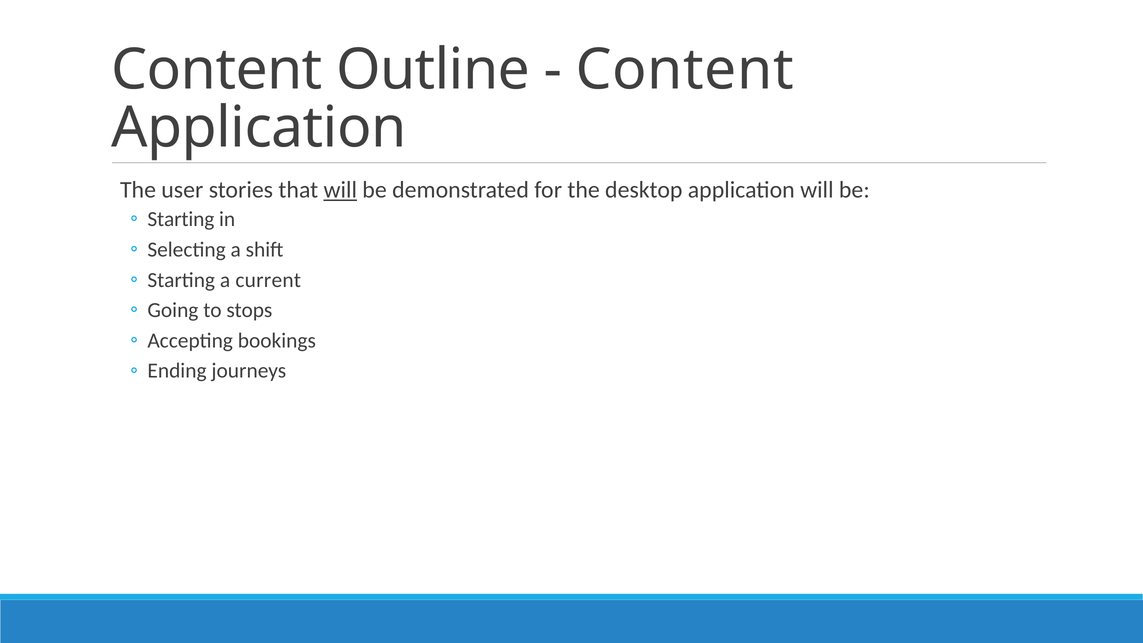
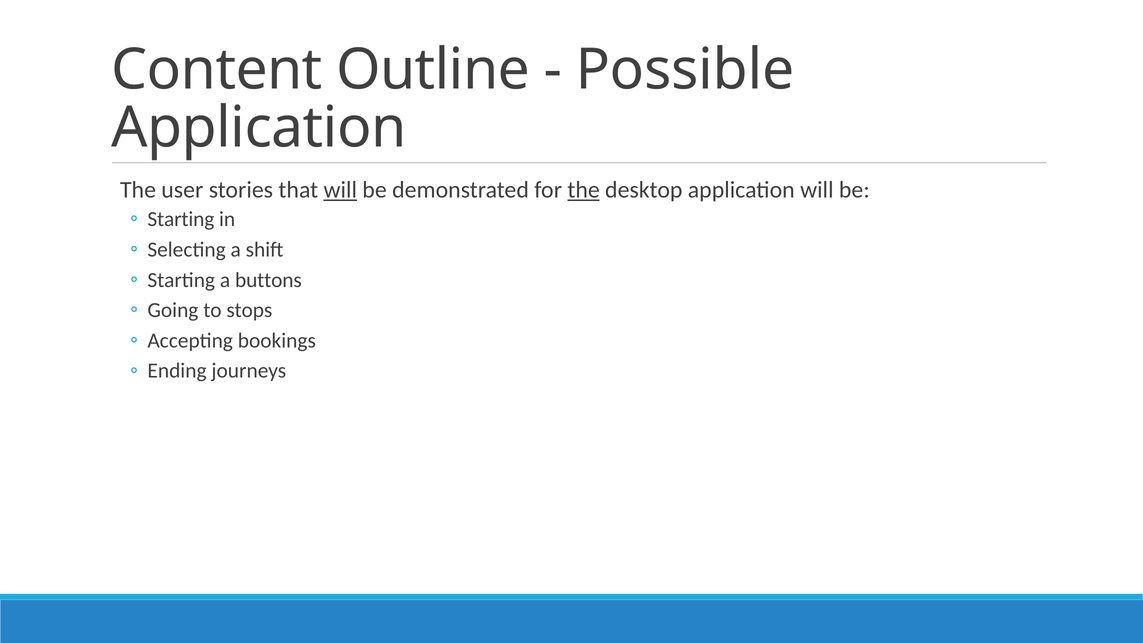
Content: Content -> Possible (685, 70)
the underline: none -> present (584, 190)
current: current -> buttons (268, 280)
